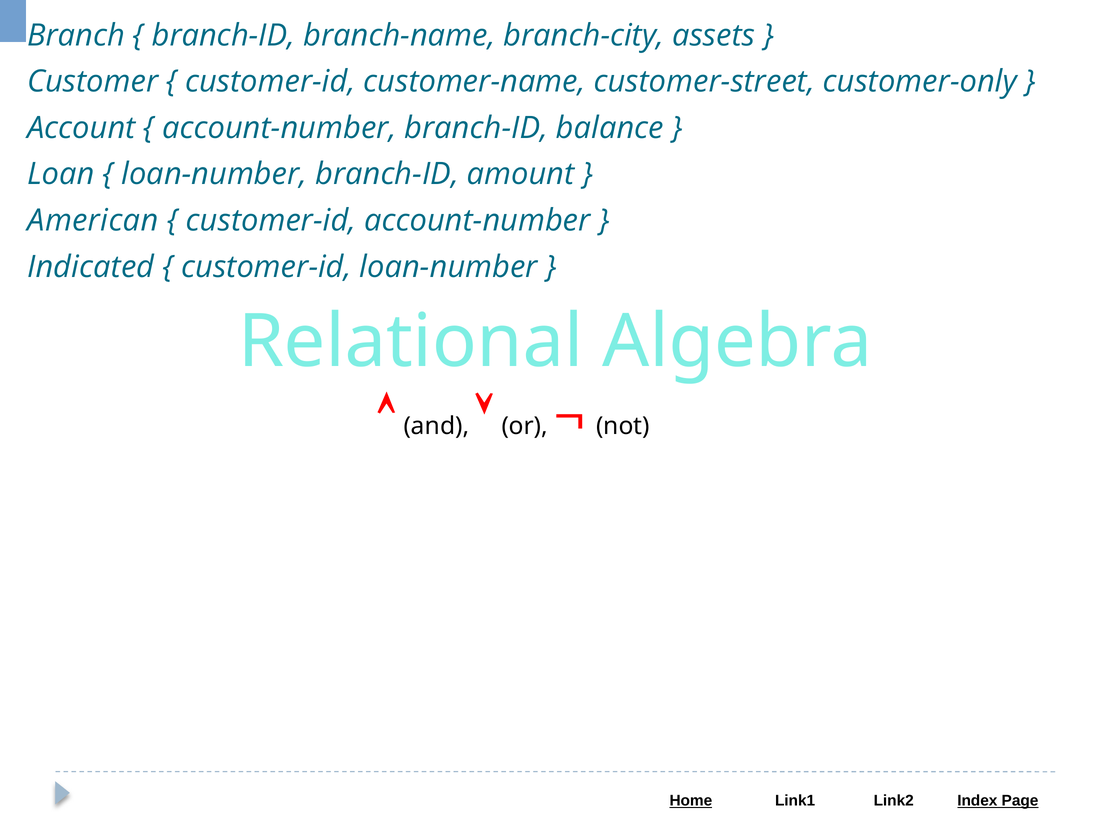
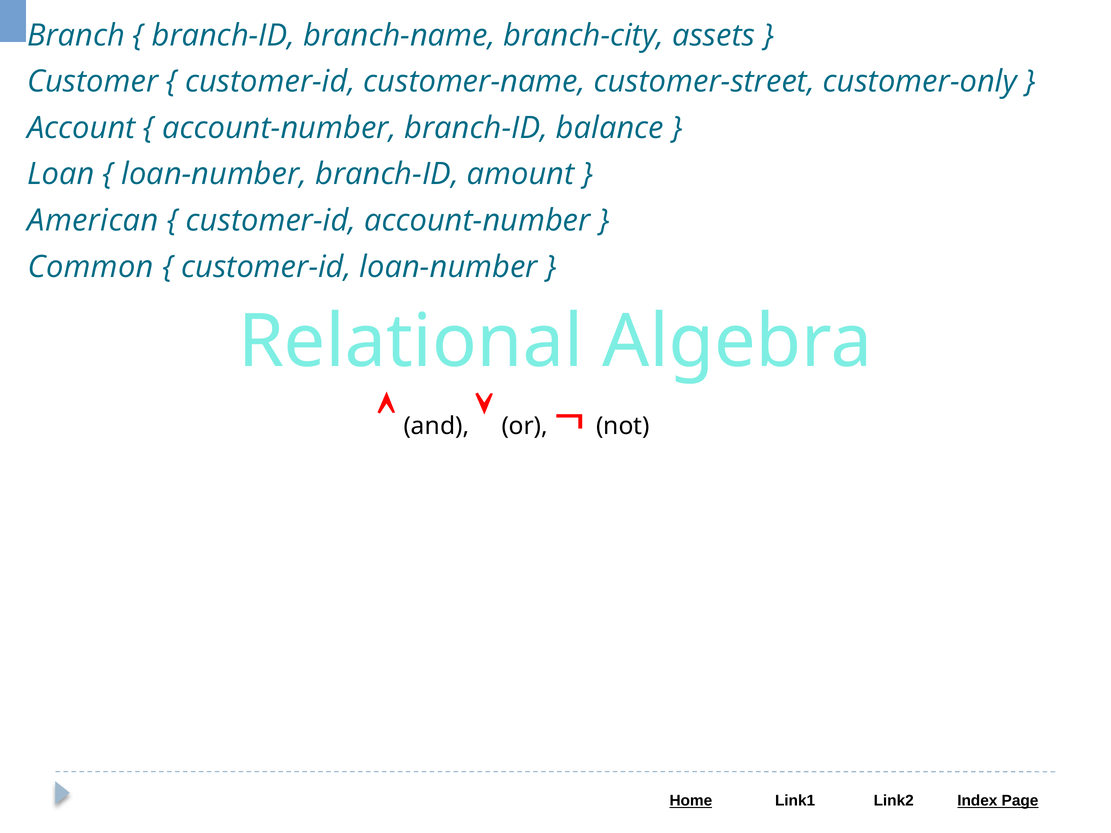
Indicated: Indicated -> Common (91, 267)
